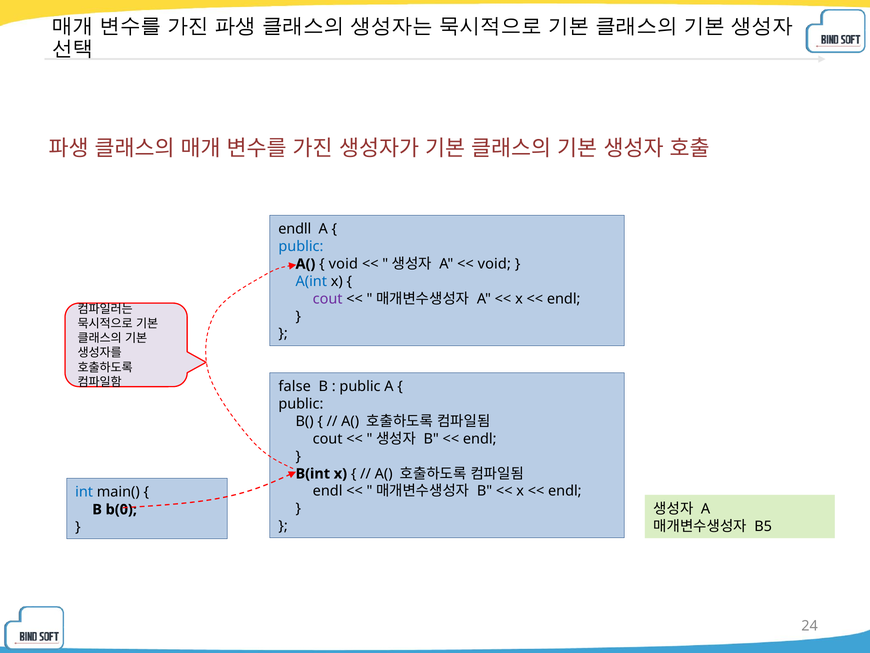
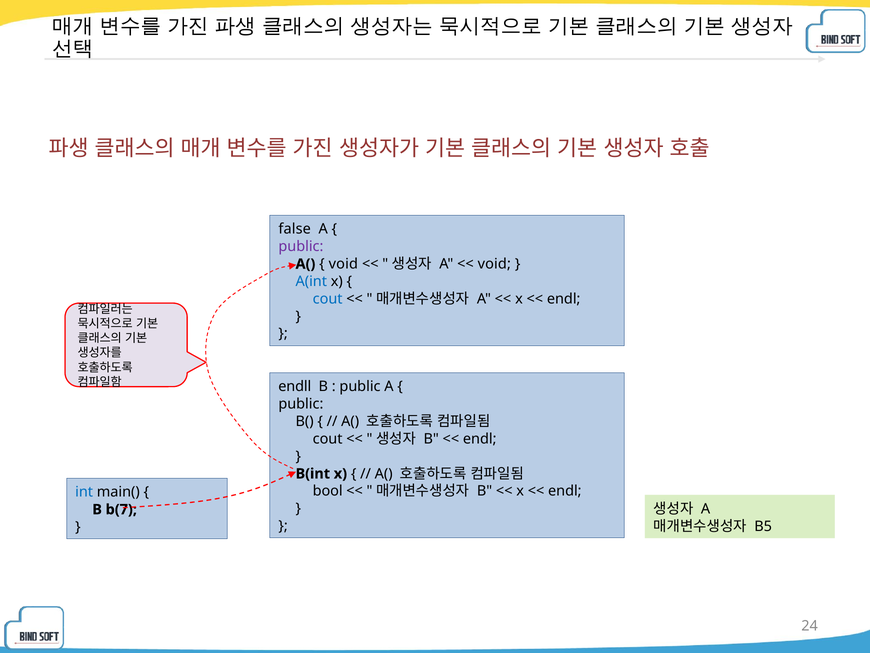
endll: endll -> false (295, 229)
public colour: blue -> purple (301, 246)
cout colour: purple -> blue (328, 299)
false: false -> endll (295, 386)
endl: endl -> bool (328, 491)
b(0: b(0 -> b(7 (121, 509)
